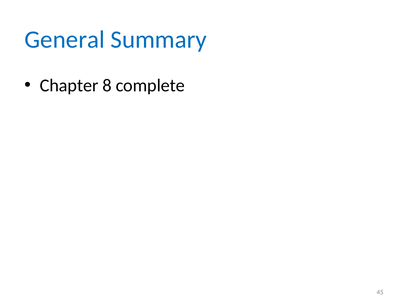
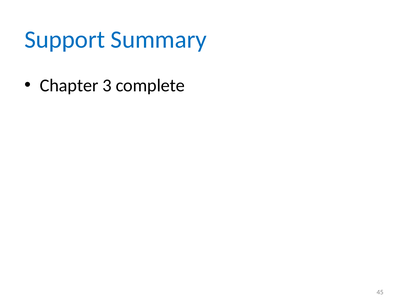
General: General -> Support (65, 39)
8: 8 -> 3 (107, 86)
